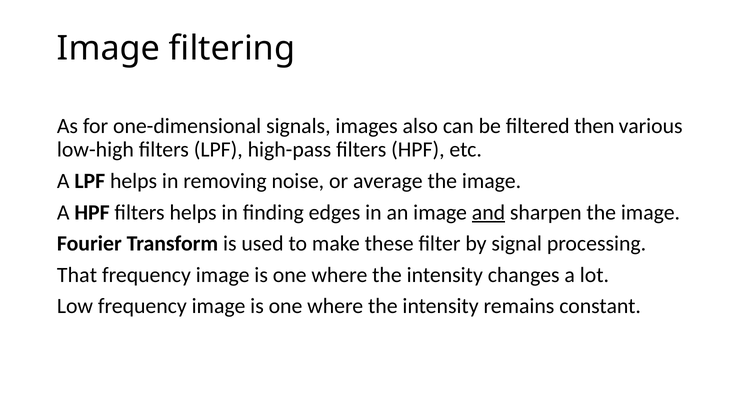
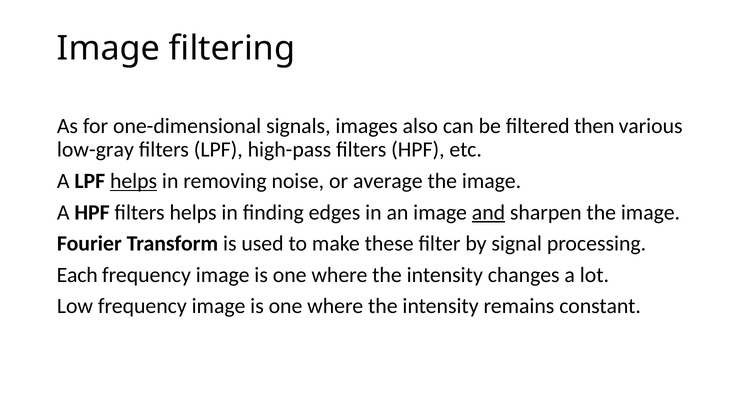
low-high: low-high -> low-gray (95, 150)
helps underline: none -> present (134, 181)
That: That -> Each (77, 275)
